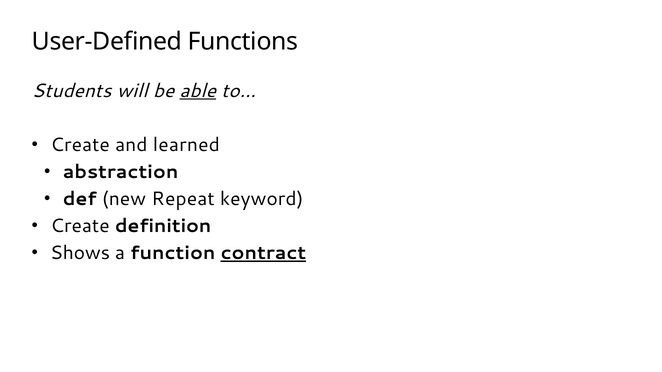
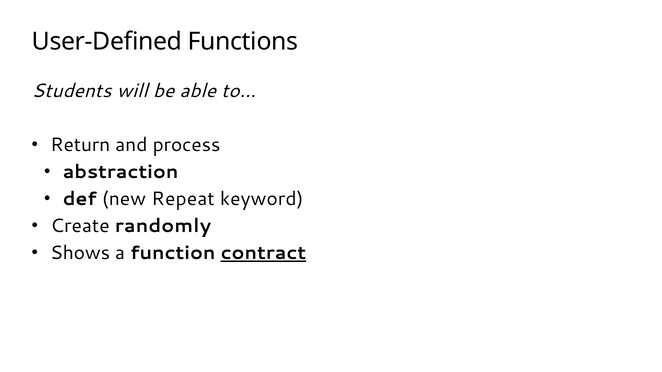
able underline: present -> none (198, 91)
Create: Create -> Return (80, 145)
learned: learned -> process (187, 145)
definition: definition -> randomly (163, 226)
